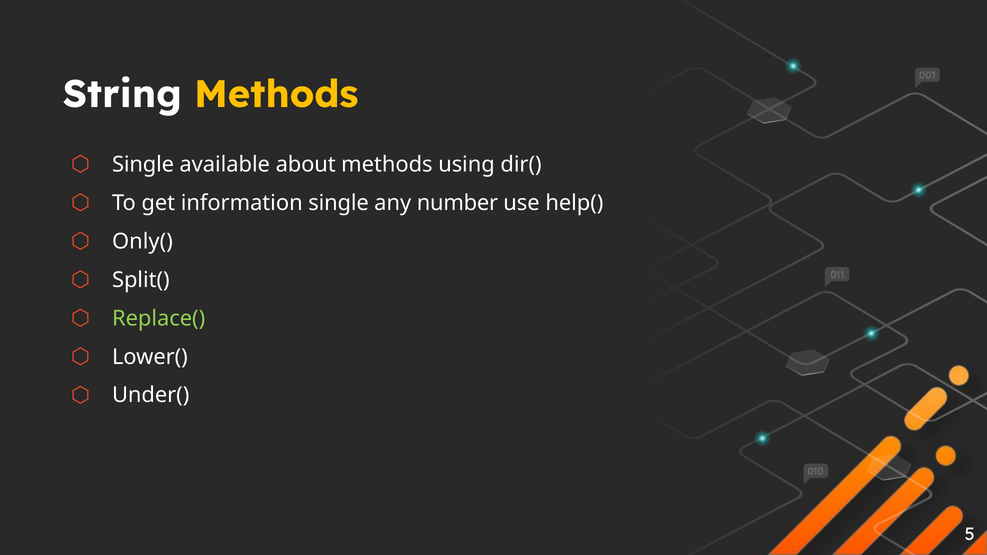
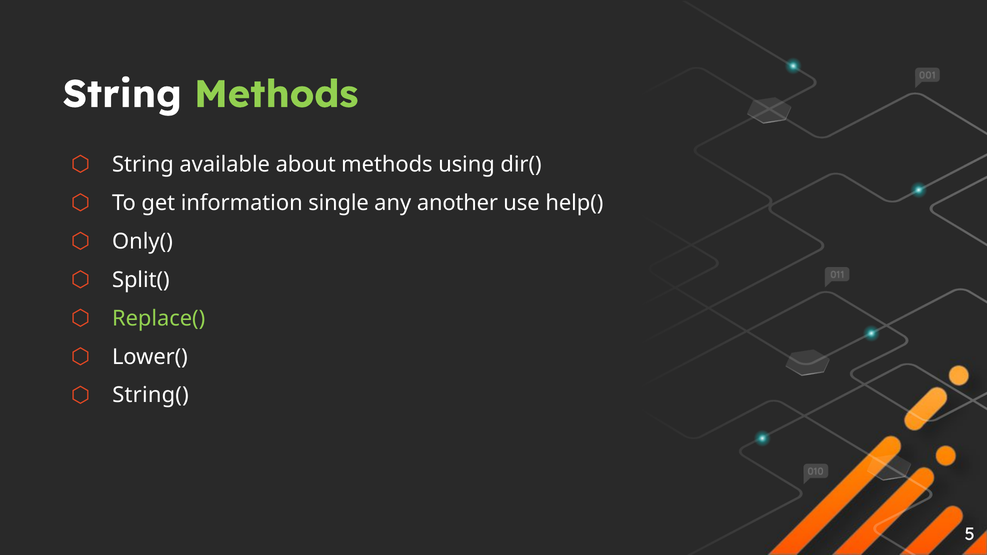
Methods colour: yellow -> light green (276, 94)
Single: Single -> String (143, 165)
number: number -> another (457, 203)
Under(: Under( -> String( (151, 395)
